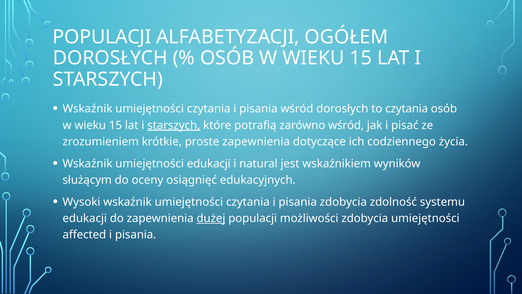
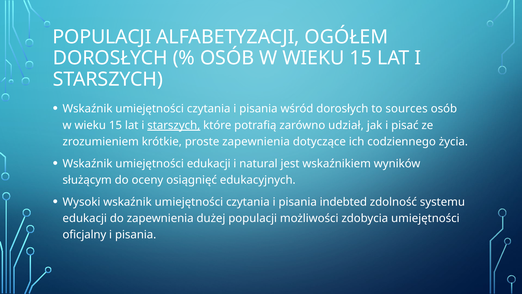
to czytania: czytania -> sources (407, 109)
zarówno wśród: wśród -> udział (346, 125)
pisania zdobycia: zdobycia -> indebted (343, 202)
dużej underline: present -> none (211, 218)
affected: affected -> oficjalny (84, 235)
